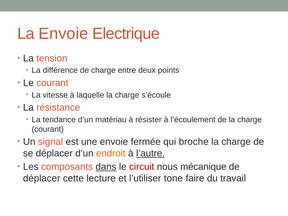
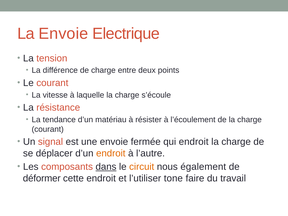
qui broche: broche -> endroit (194, 142)
l’autre underline: present -> none (151, 153)
circuit colour: red -> orange (142, 167)
mécanique: mécanique -> également (203, 167)
déplacer: déplacer -> déformer (42, 178)
cette lecture: lecture -> endroit (101, 178)
